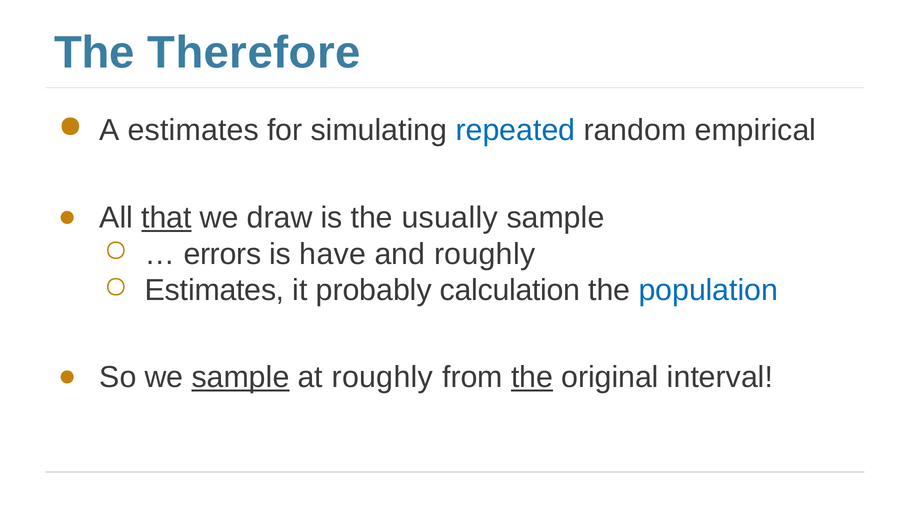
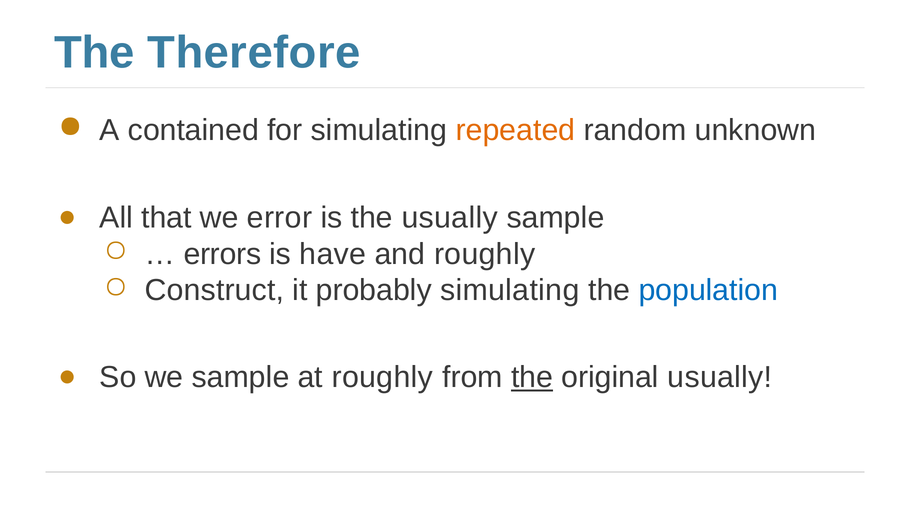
A estimates: estimates -> contained (193, 130)
repeated colour: blue -> orange (515, 130)
empirical: empirical -> unknown (755, 130)
that underline: present -> none (166, 218)
draw: draw -> error (280, 218)
Estimates: Estimates -> Construct (214, 290)
probably calculation: calculation -> simulating (510, 290)
sample underline: present -> none (241, 377)
original interval: interval -> usually (720, 377)
